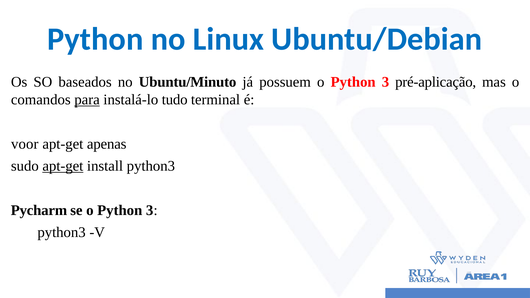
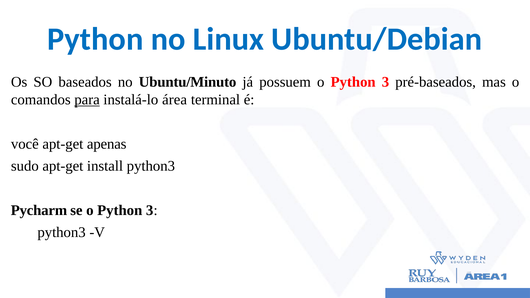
pré-aplicação: pré-aplicação -> pré-baseados (436, 82)
tudo: tudo -> área (175, 100)
voor: voor -> você (25, 144)
apt-get underline: present -> none (63, 166)
